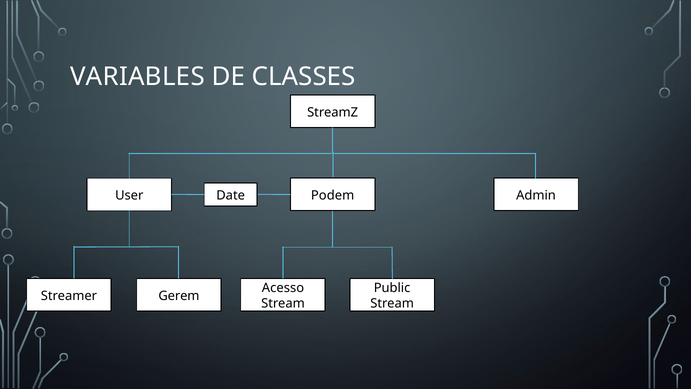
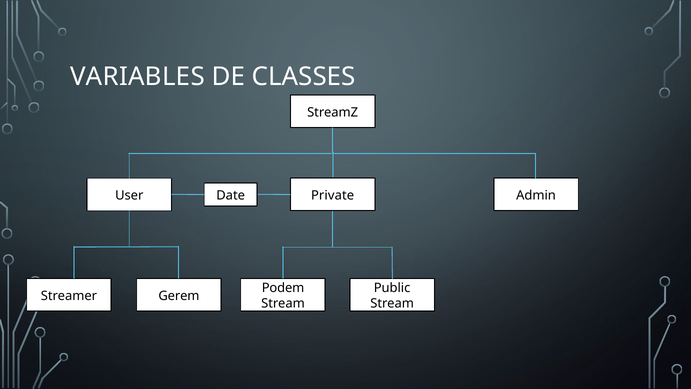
Podem: Podem -> Private (333, 195)
Acesso: Acesso -> Podem (283, 288)
